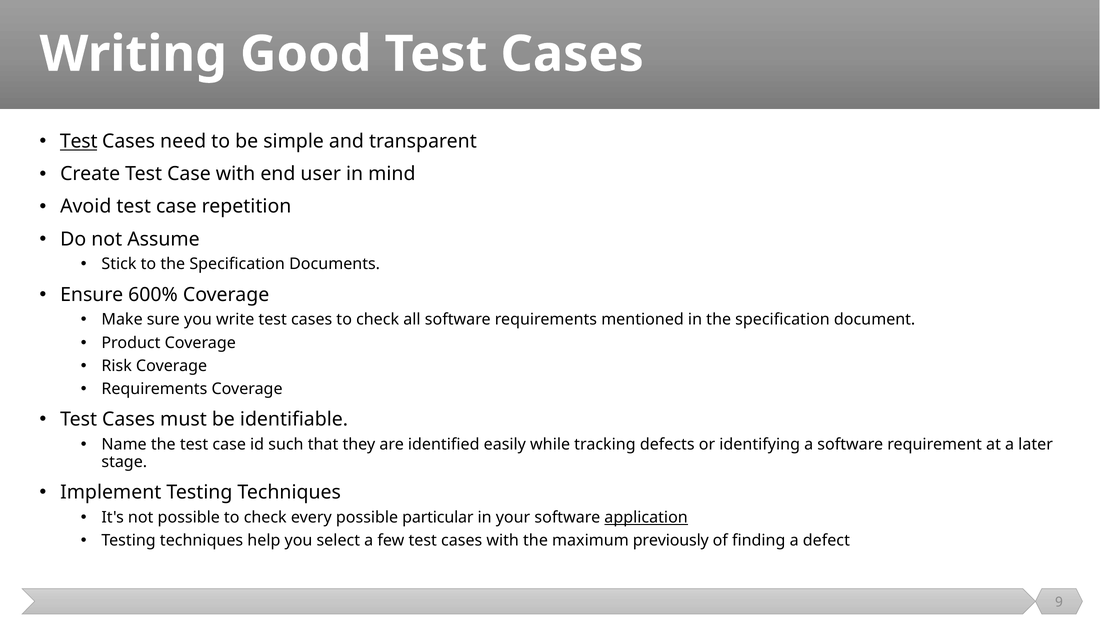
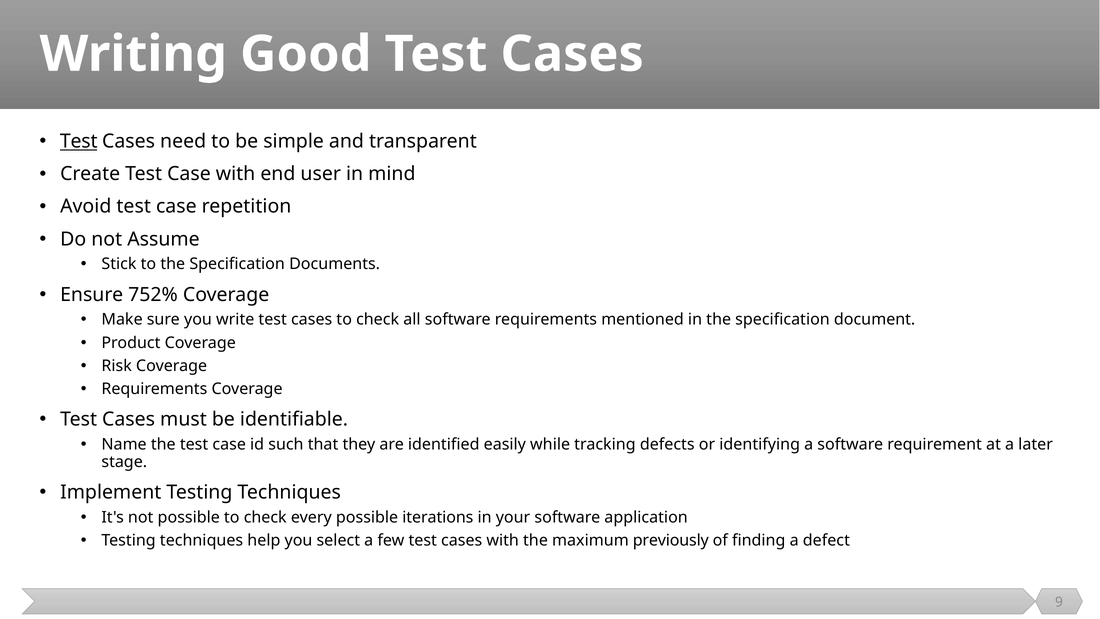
600%: 600% -> 752% (153, 295)
particular: particular -> iterations (438, 517)
application underline: present -> none (646, 517)
